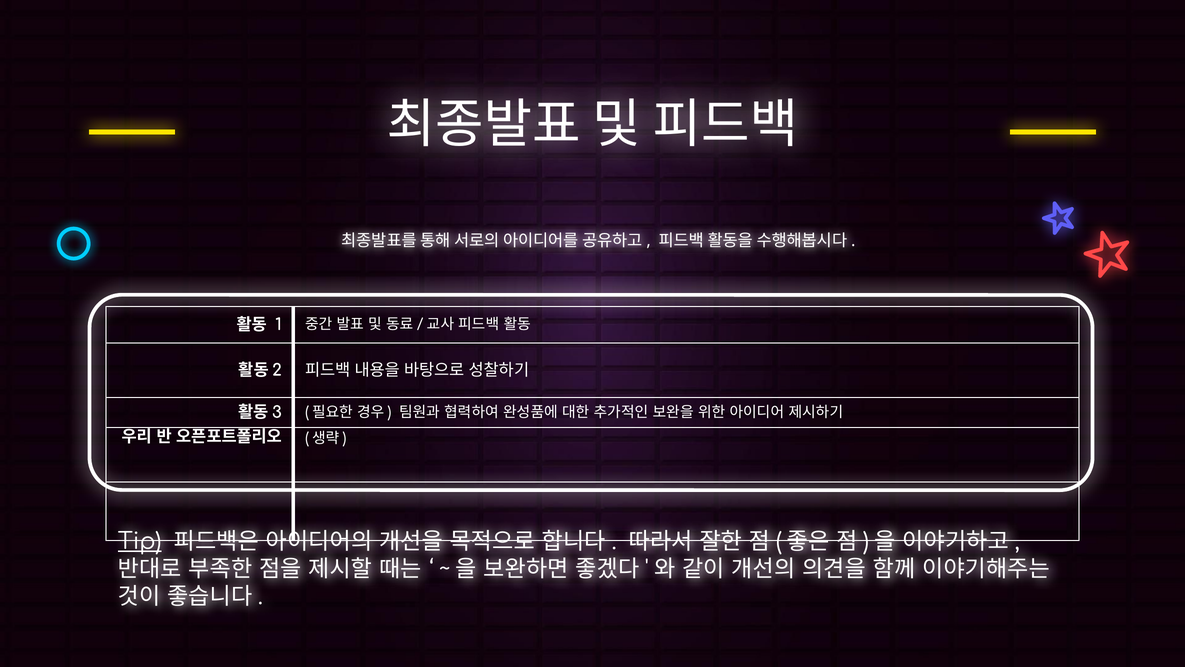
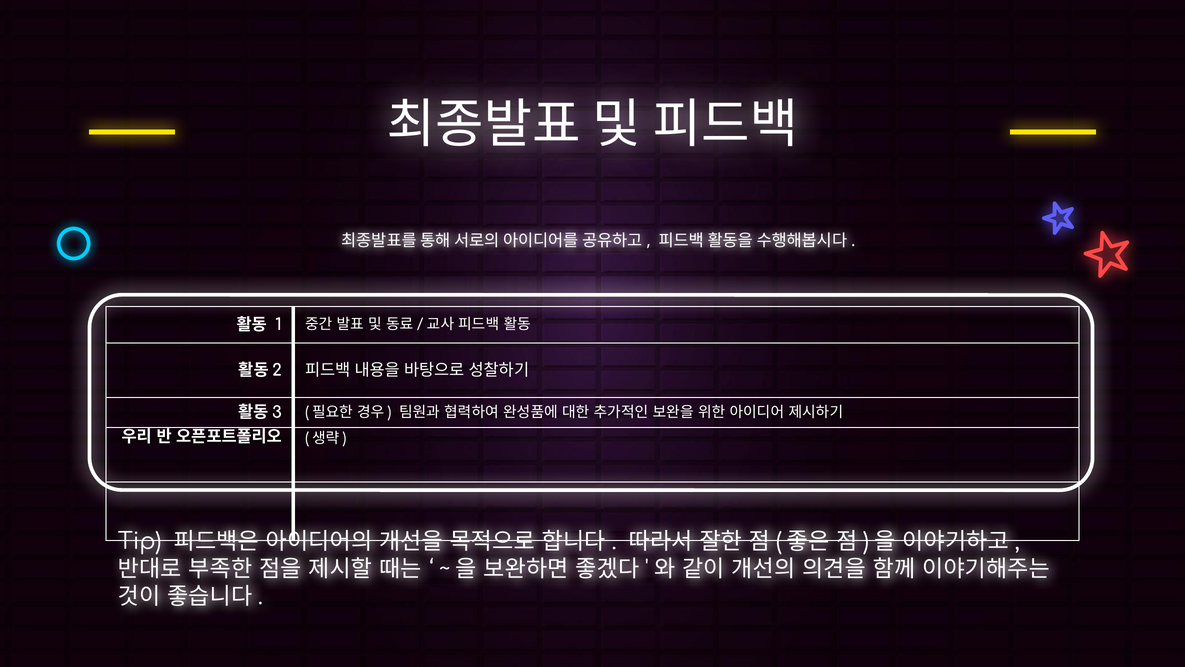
Tip underline: present -> none (140, 541)
